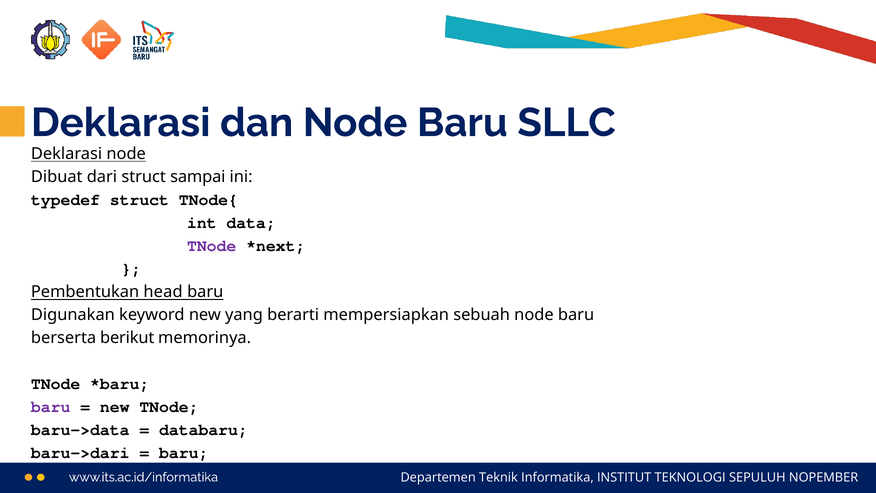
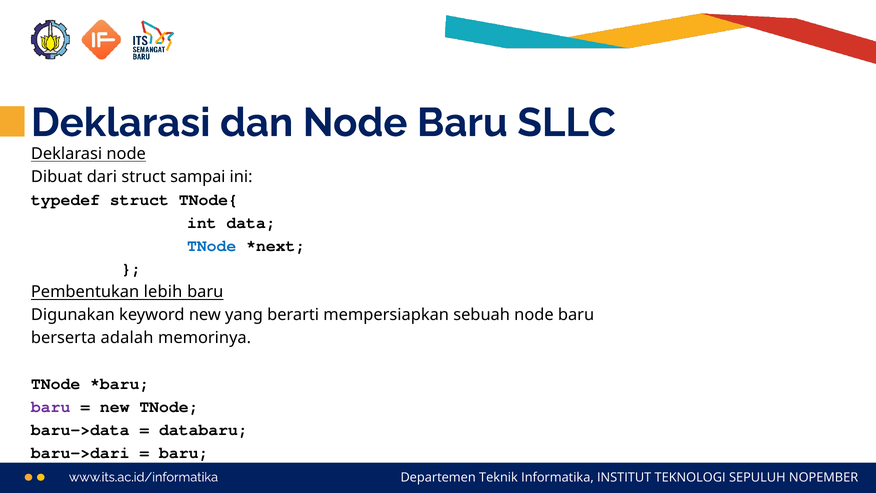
TNode colour: purple -> blue (212, 246)
head: head -> lebih (163, 292)
berikut: berikut -> adalah (127, 338)
